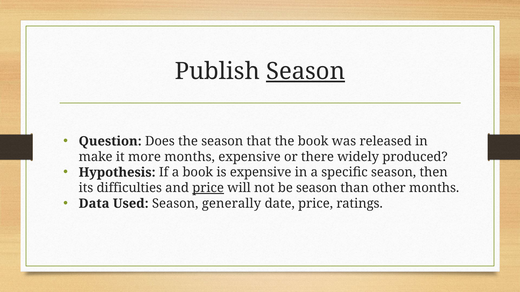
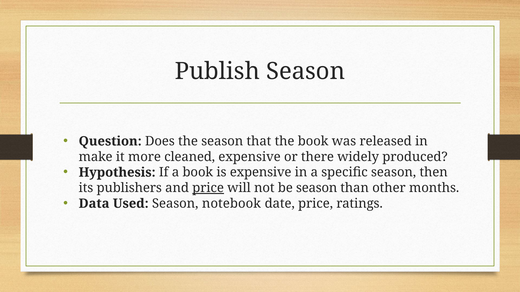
Season underline: present -> none (306, 71)
more months: months -> cleaned (190, 157)
difficulties: difficulties -> publishers (129, 188)
generally: generally -> notebook (231, 204)
